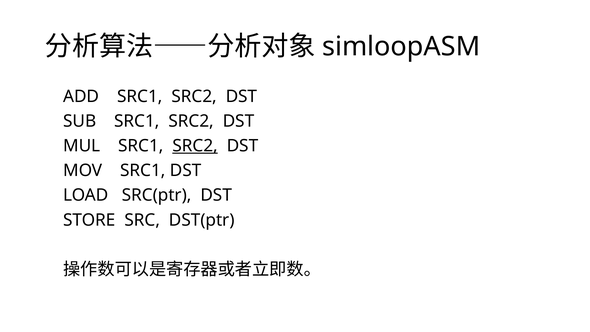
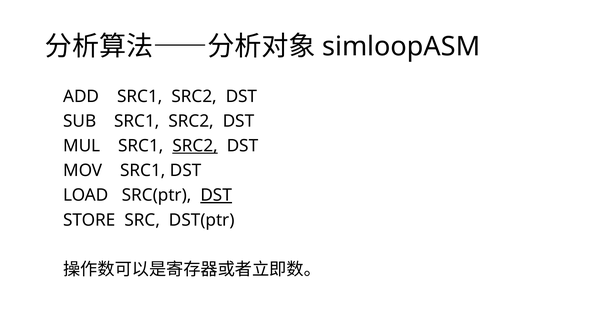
DST underline: none -> present (216, 195)
